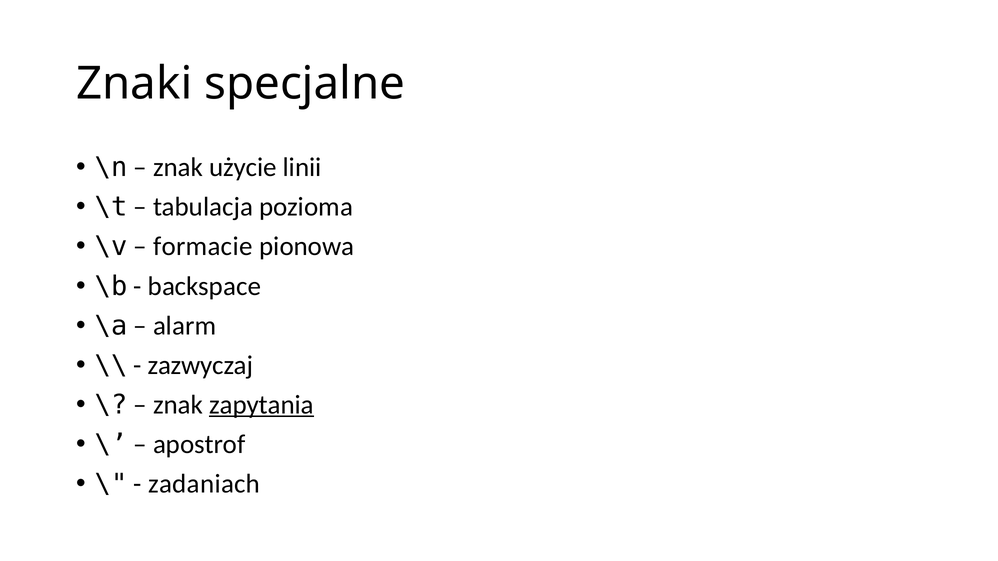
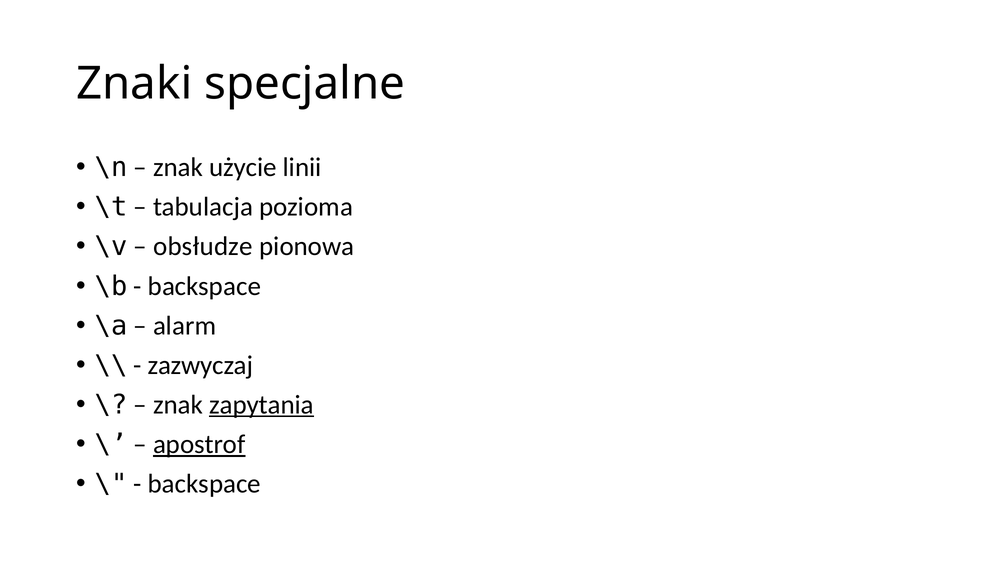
formacie: formacie -> obsłudze (203, 247)
apostrof underline: none -> present (199, 445)
zadaniach: zadaniach -> backspace (204, 484)
